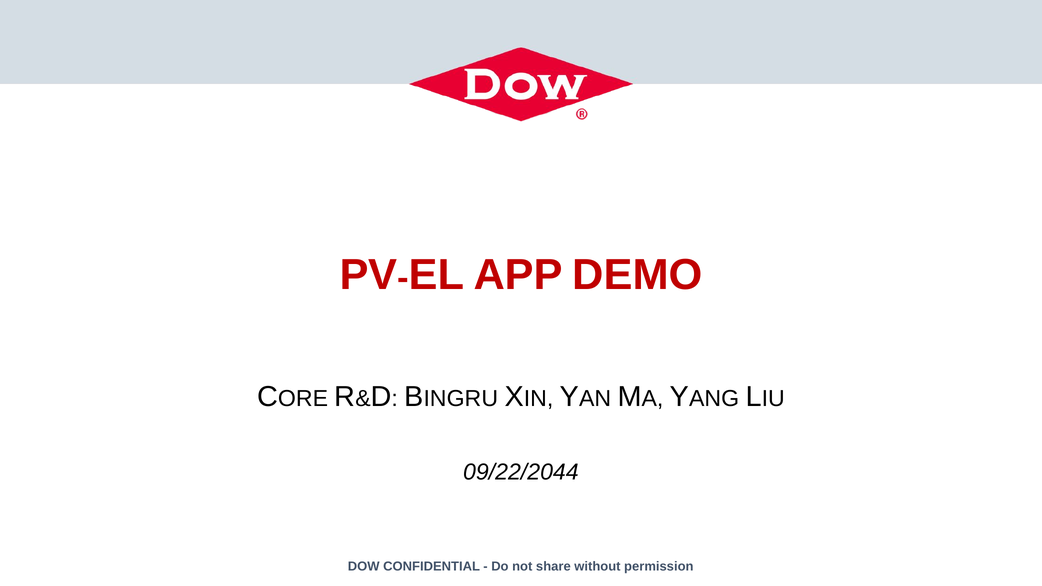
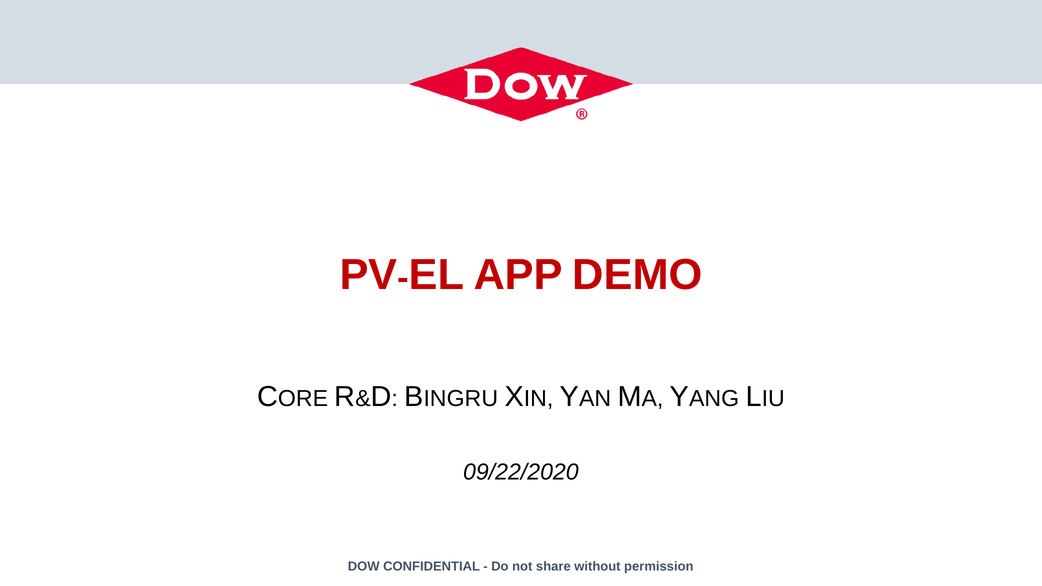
09/22/2044: 09/22/2044 -> 09/22/2020 (521, 472)
